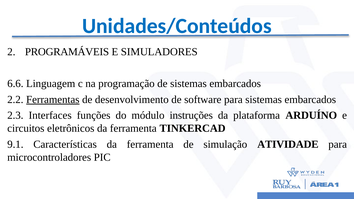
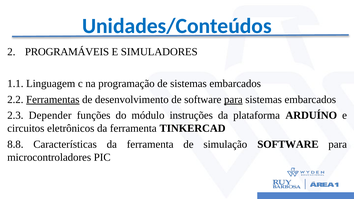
6.6: 6.6 -> 1.1 (15, 84)
para underline: none -> present (233, 100)
Interfaces: Interfaces -> Depender (50, 115)
9.1: 9.1 -> 8.8 (15, 144)
simulação ATIVIDADE: ATIVIDADE -> SOFTWARE (288, 144)
